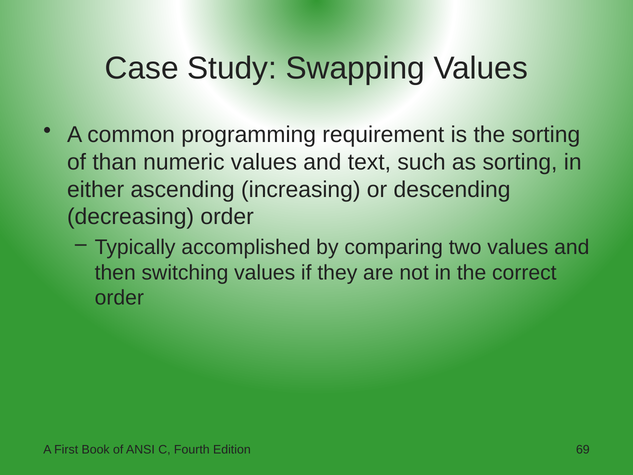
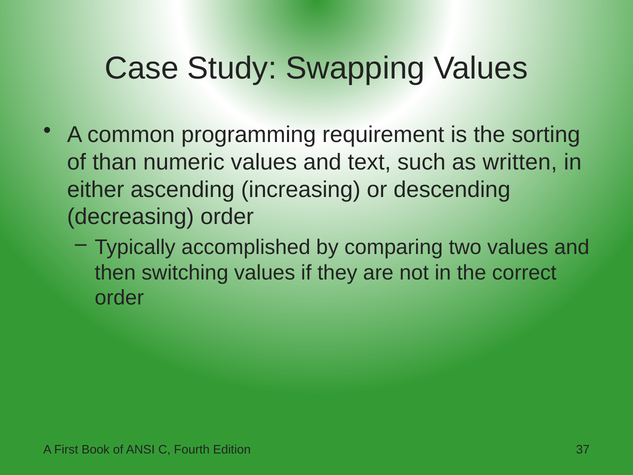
as sorting: sorting -> written (520, 162)
69: 69 -> 37 (583, 449)
